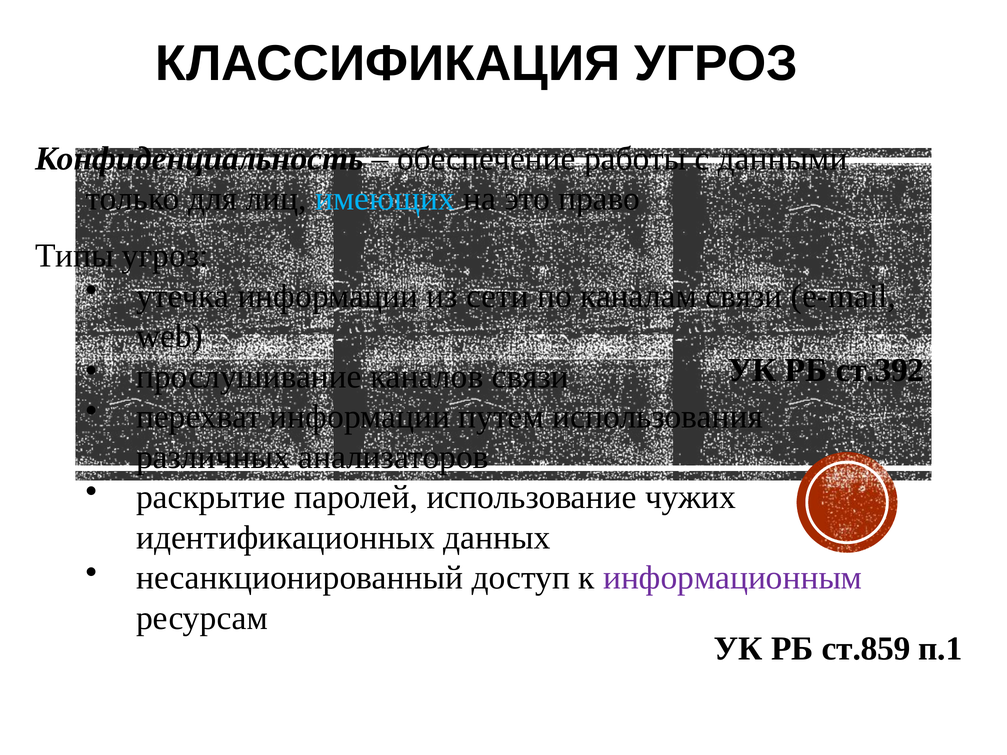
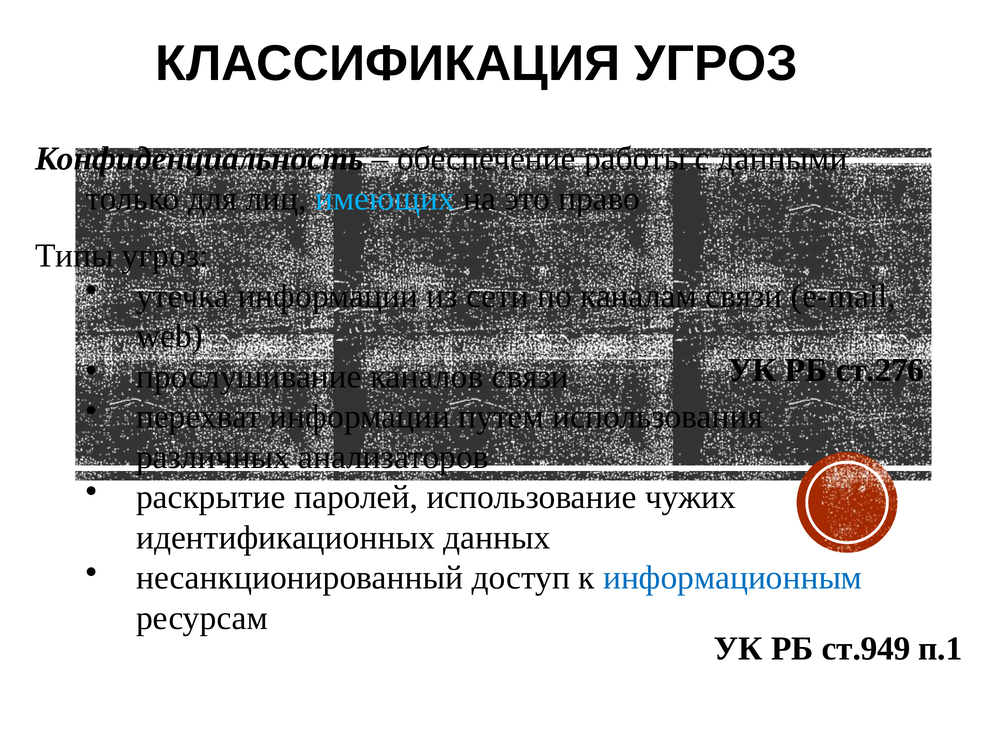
ст.392: ст.392 -> ст.276 (880, 370)
информационным colour: purple -> blue (733, 578)
ст.859: ст.859 -> ст.949 (866, 649)
